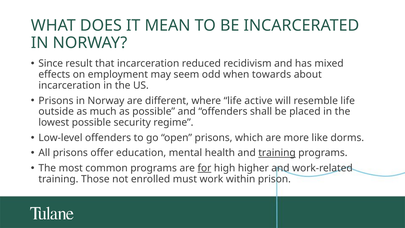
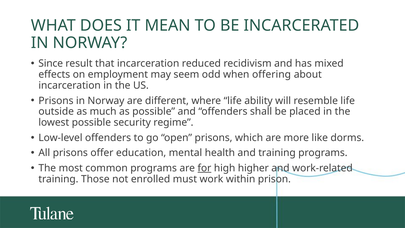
towards: towards -> offering (272, 75)
active: active -> ability (258, 101)
training underline: present -> none (277, 153)
